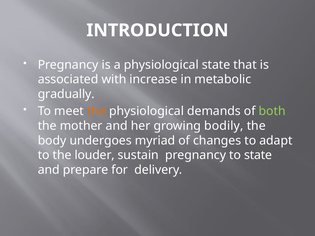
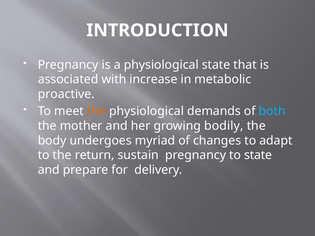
gradually: gradually -> proactive (66, 94)
both colour: light green -> light blue (272, 111)
louder: louder -> return (95, 155)
